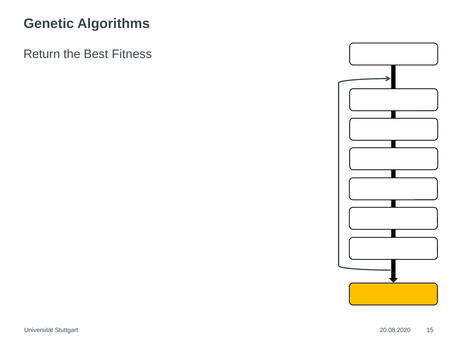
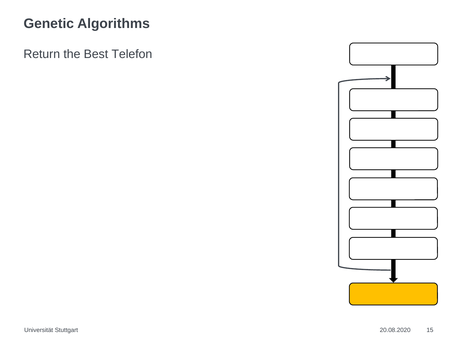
Fitness: Fitness -> Telefon (132, 54)
